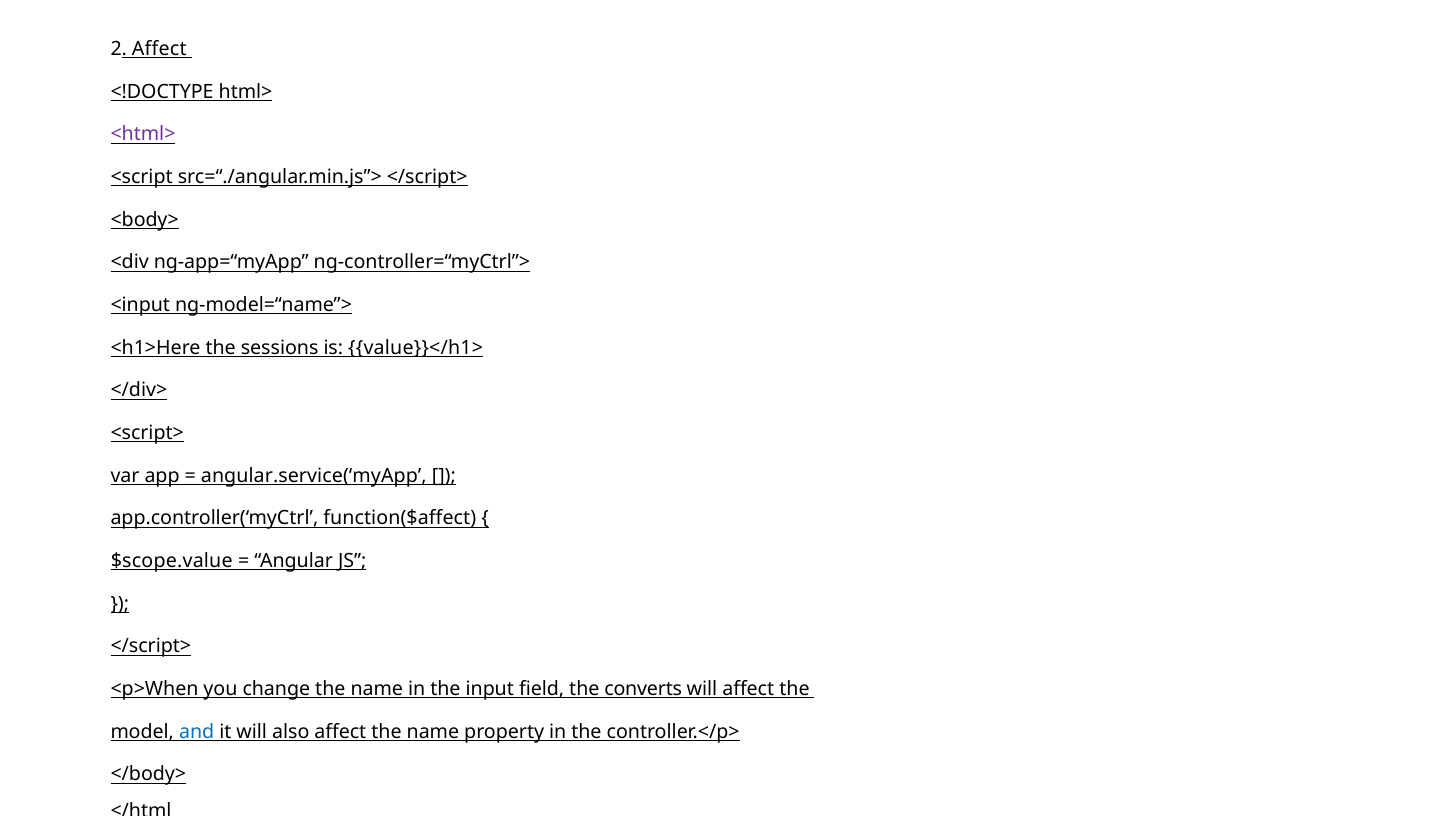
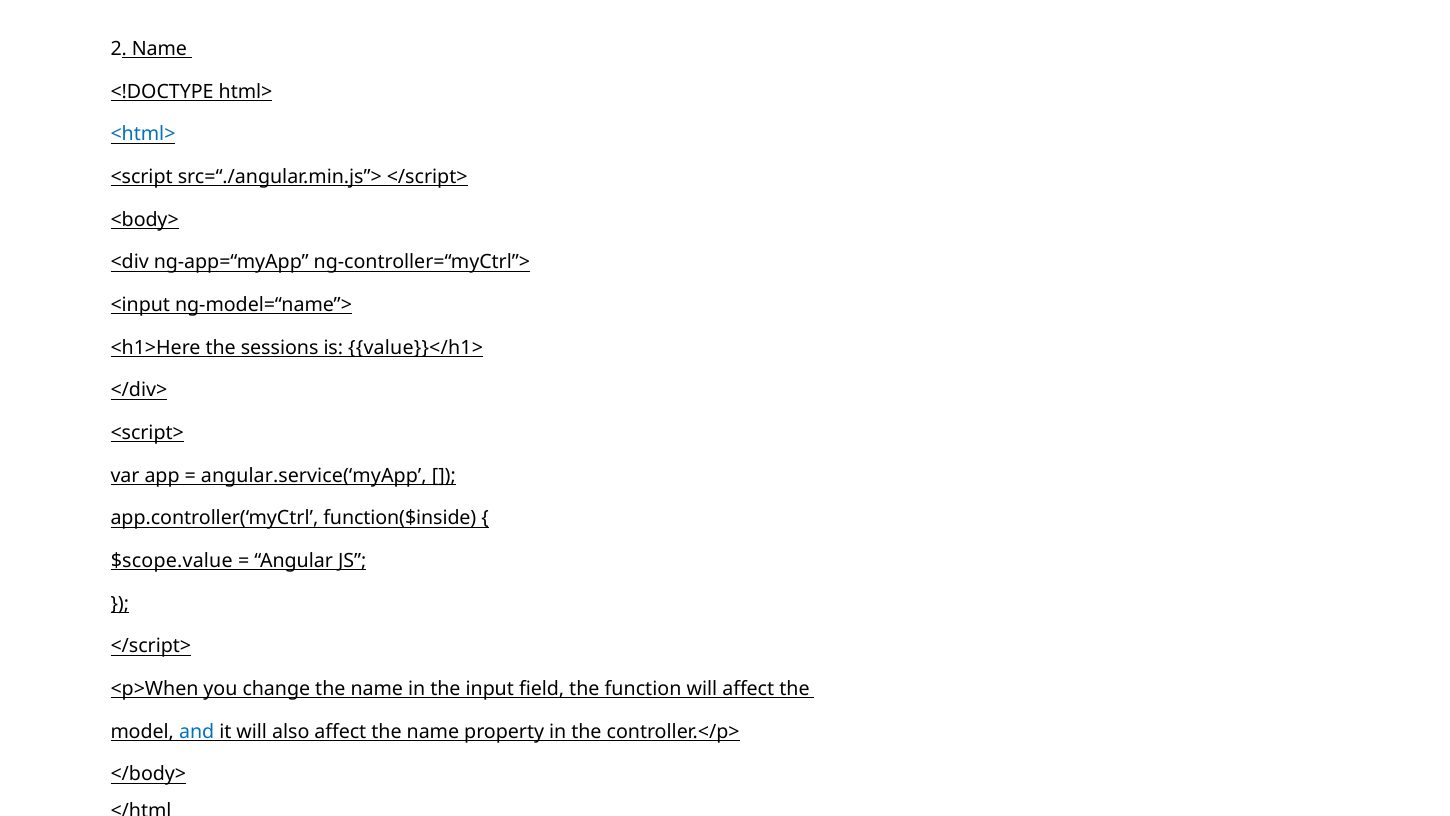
2 Affect: Affect -> Name (159, 49)
<html> colour: purple -> blue (143, 134)
function($affect: function($affect -> function($inside (400, 518)
converts: converts -> function (643, 689)
